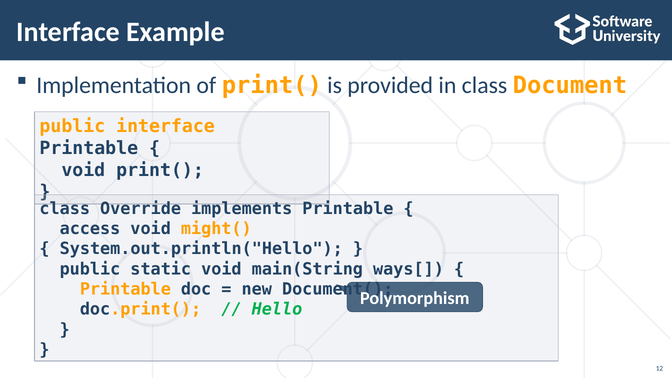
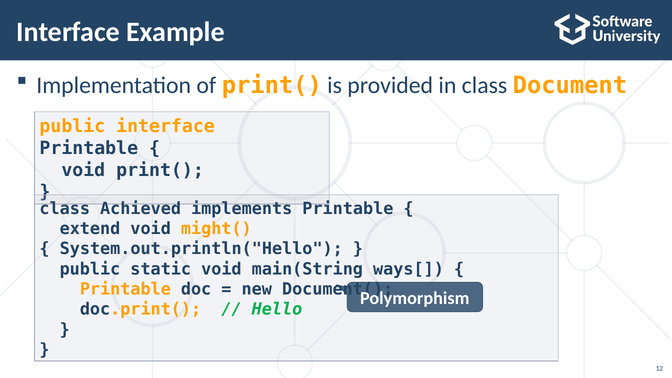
Override: Override -> Achieved (141, 209)
access: access -> extend (90, 229)
